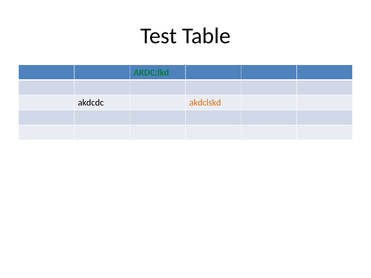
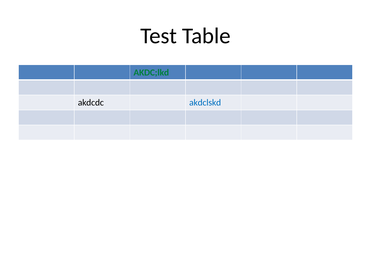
akdclskd colour: orange -> blue (205, 103)
